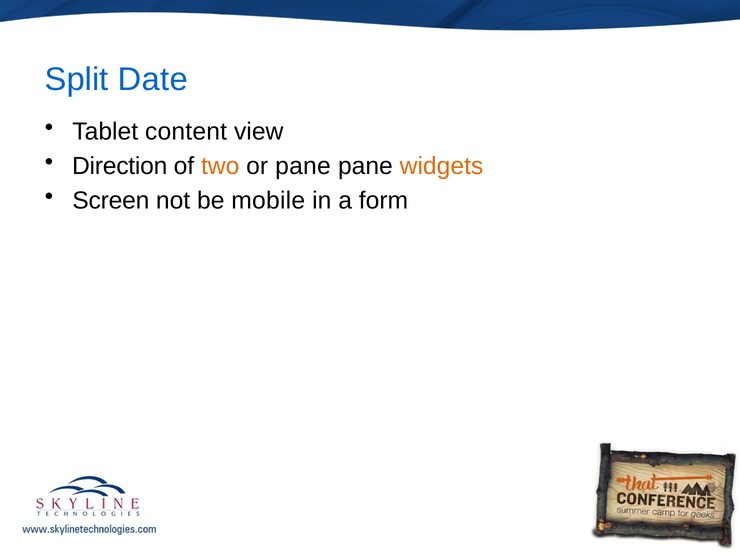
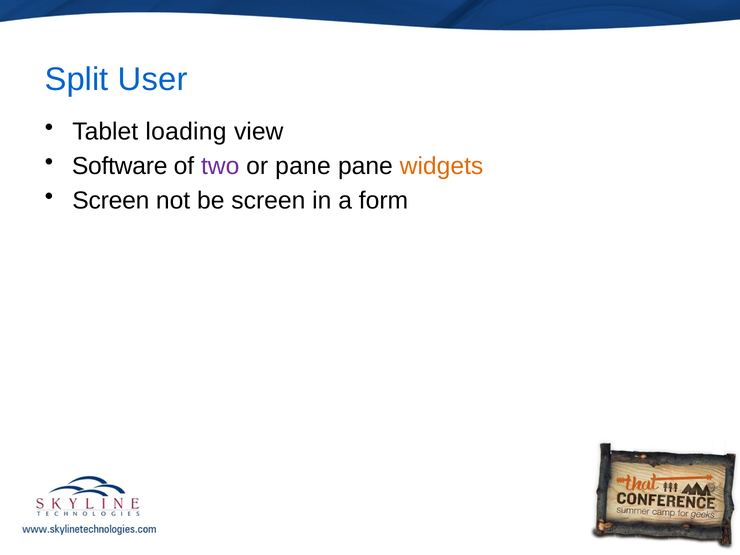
Date: Date -> User (153, 79)
content: content -> loading (186, 131)
Direction: Direction -> Software (120, 166)
two colour: orange -> purple (220, 166)
be mobile: mobile -> screen (268, 200)
